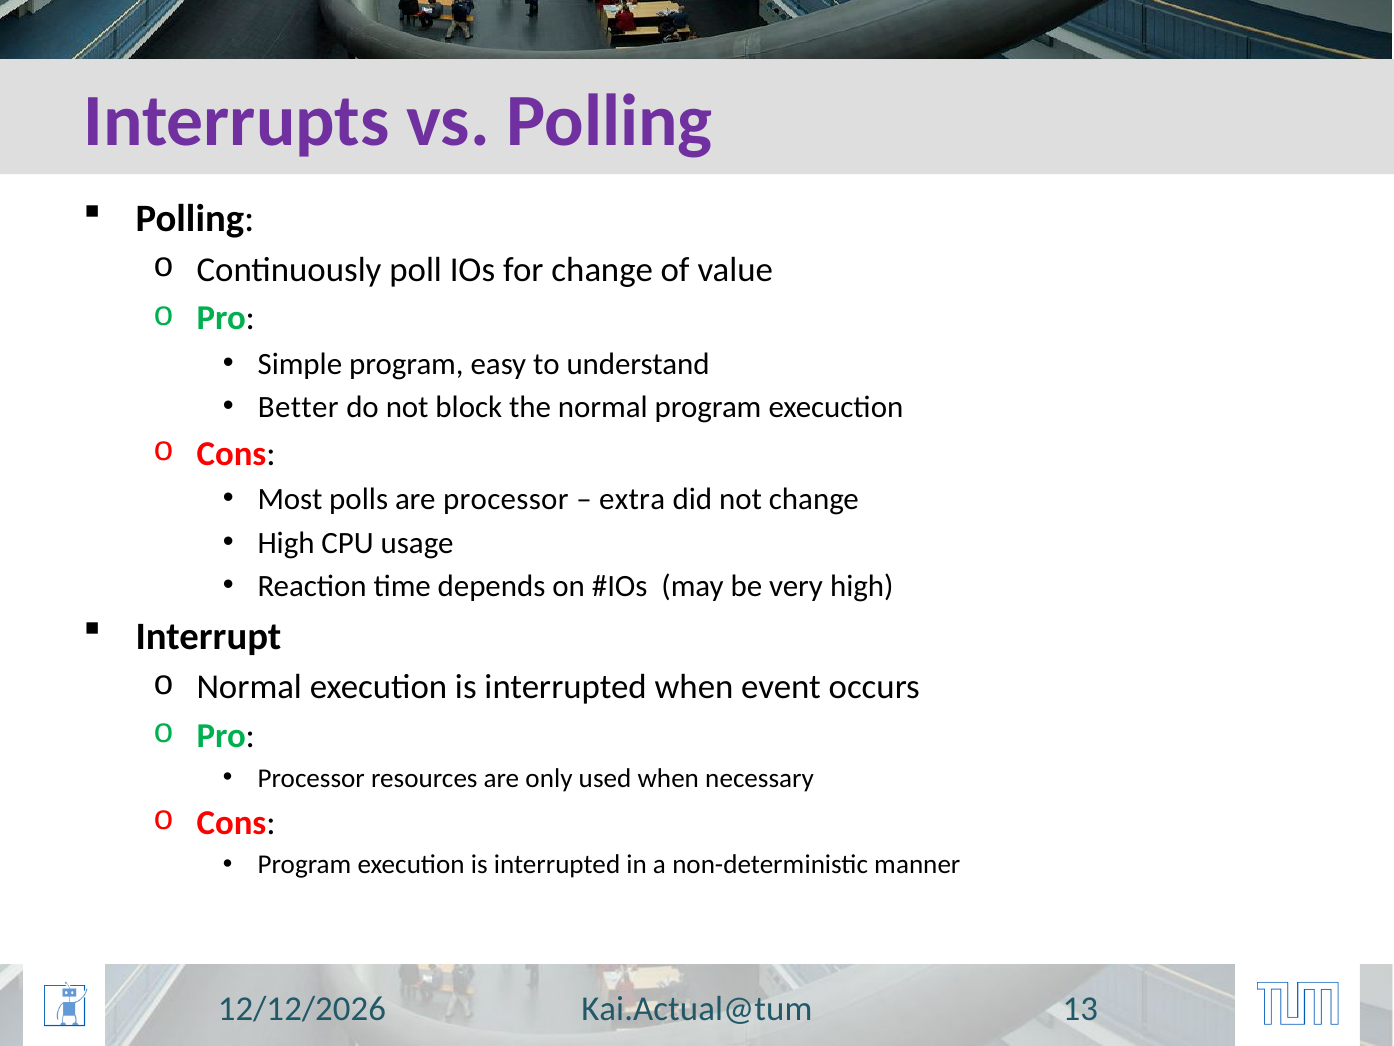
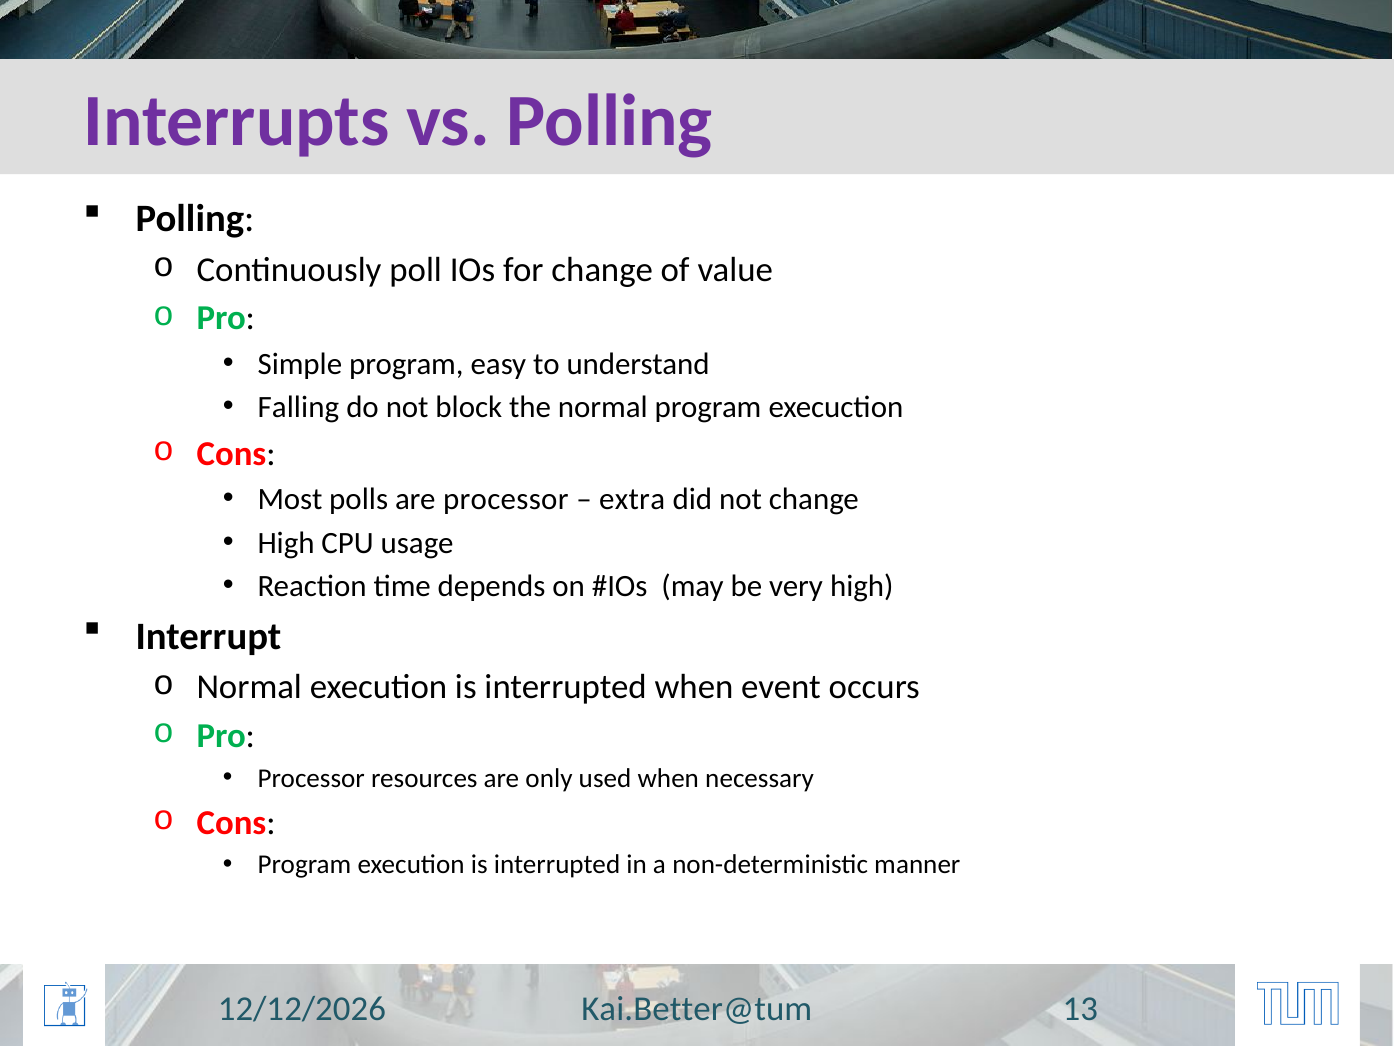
Better: Better -> Falling (298, 407)
Kai.Actual@tum: Kai.Actual@tum -> Kai.Better@tum (697, 1008)
